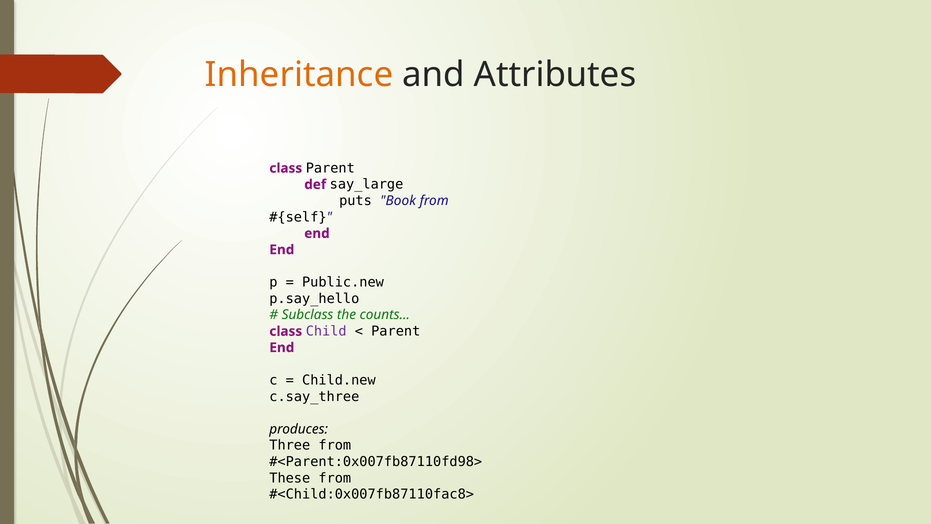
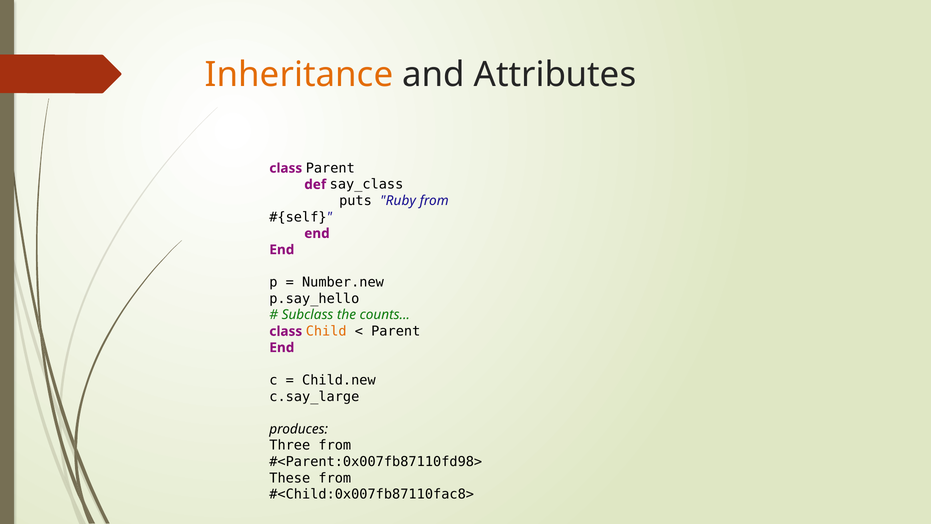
say_large: say_large -> say_class (367, 184)
Book: Book -> Ruby (398, 201)
Public.new: Public.new -> Number.new (343, 282)
Child colour: purple -> orange (326, 331)
c.say_three: c.say_three -> c.say_large (314, 396)
